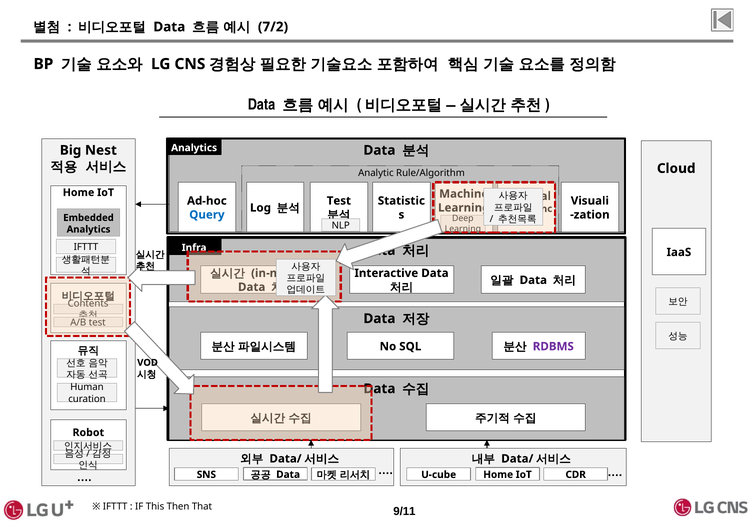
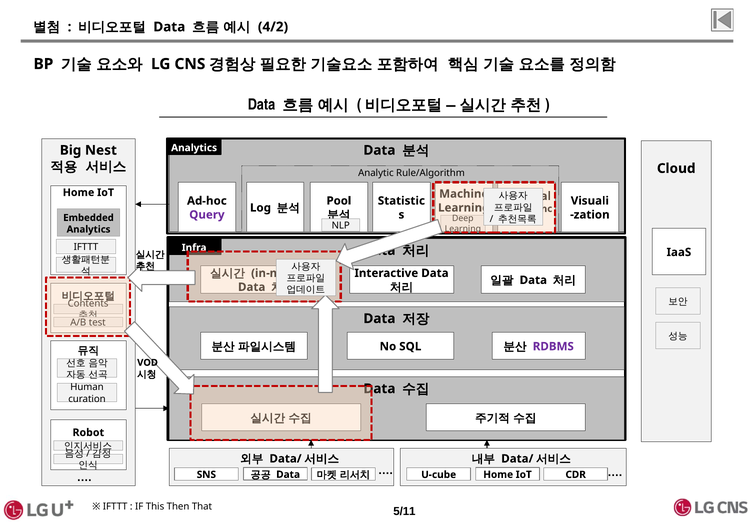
7/2: 7/2 -> 4/2 (273, 27)
Test: Test -> Pool (339, 201)
Query colour: blue -> purple (207, 215)
9/11: 9/11 -> 5/11 (404, 511)
